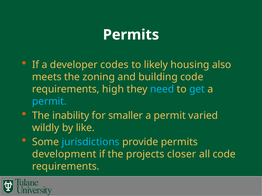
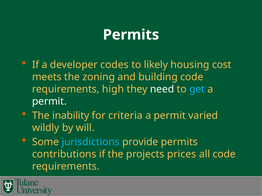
also: also -> cost (222, 65)
need colour: light blue -> white (162, 89)
permit colour: light blue -> white (49, 102)
smaller: smaller -> criteria (125, 116)
like: like -> will (85, 128)
development: development -> contributions (64, 155)
closer: closer -> prices (182, 155)
